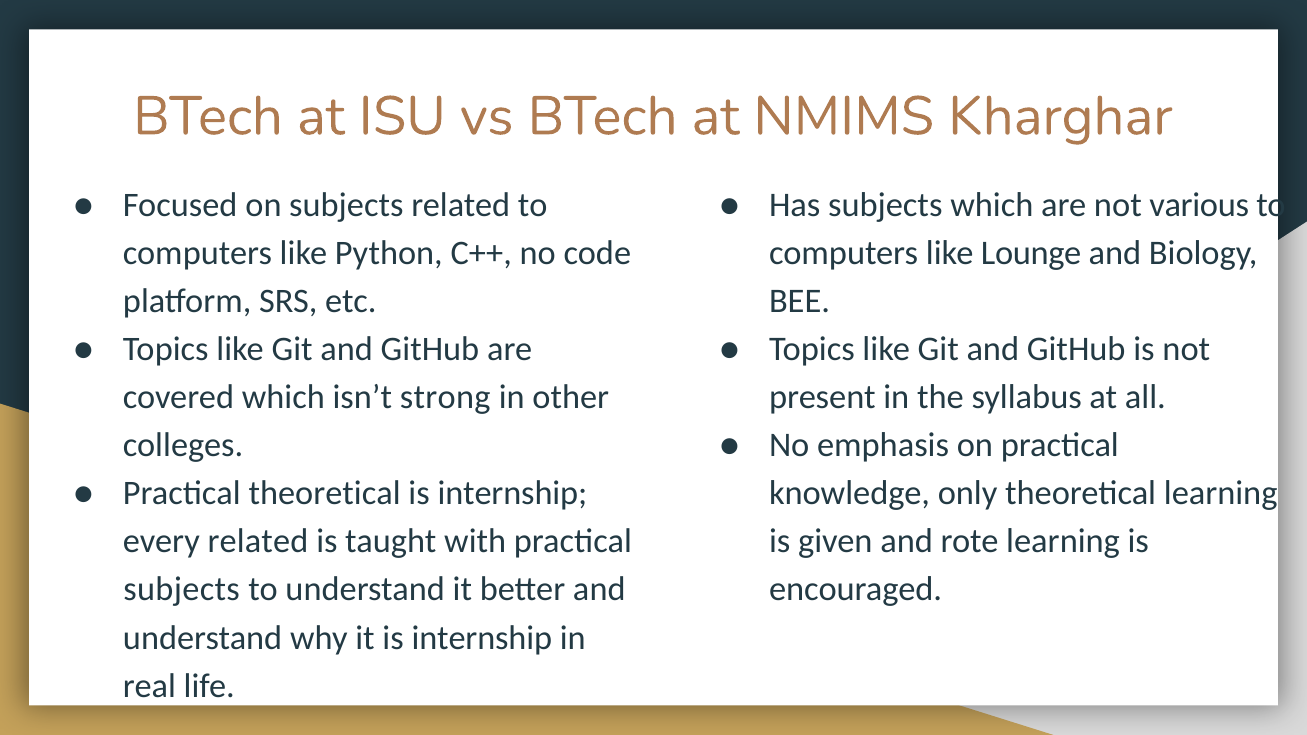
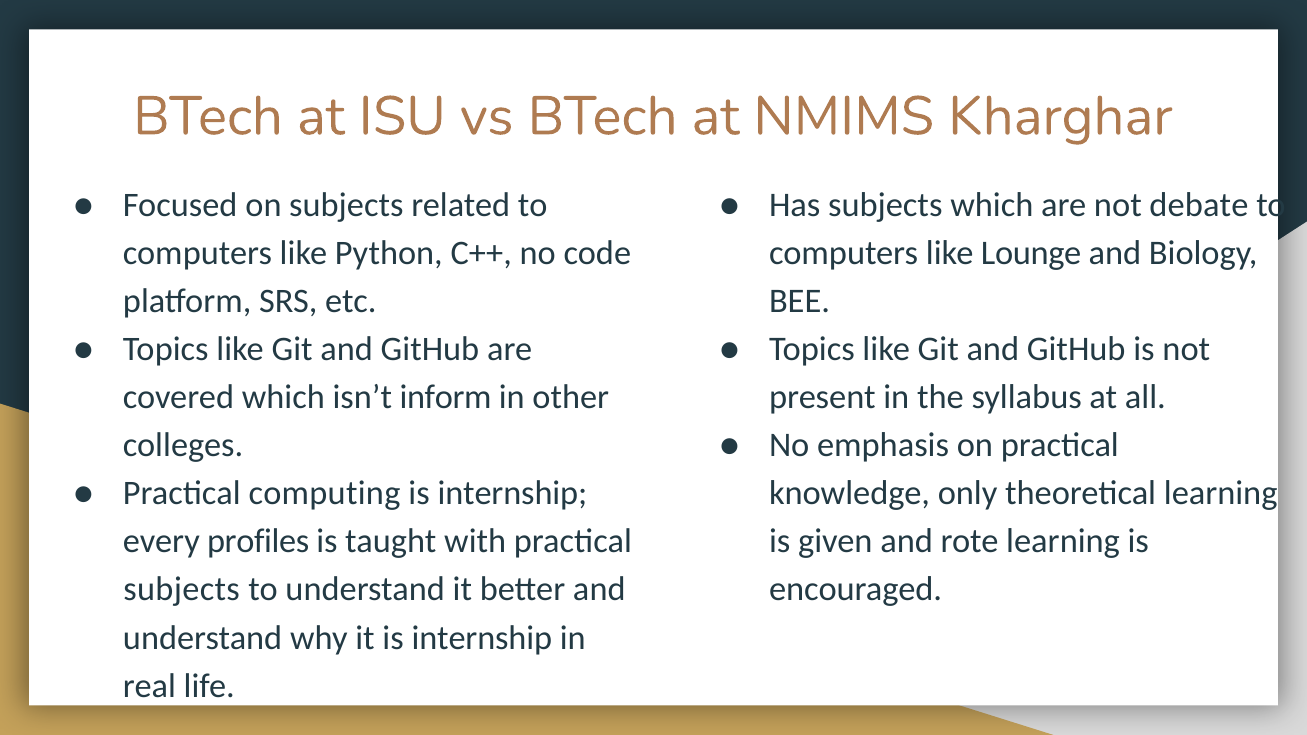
various: various -> debate (1199, 205)
strong: strong -> inform (446, 398)
Practical theoretical: theoretical -> computing (324, 494)
every related: related -> profiles (258, 542)
